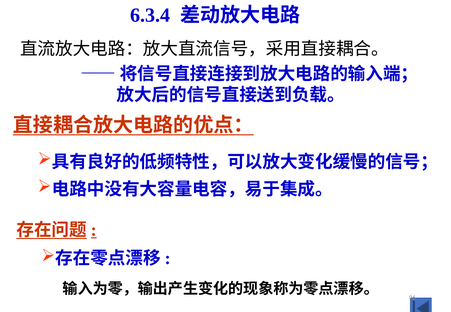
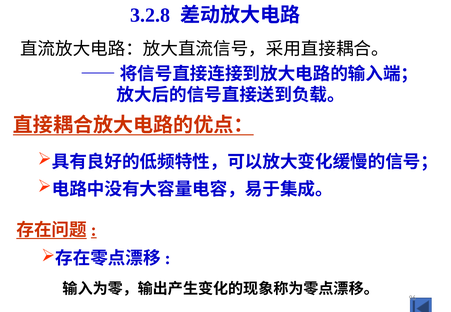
6.3.4: 6.3.4 -> 3.2.8 (150, 15)
